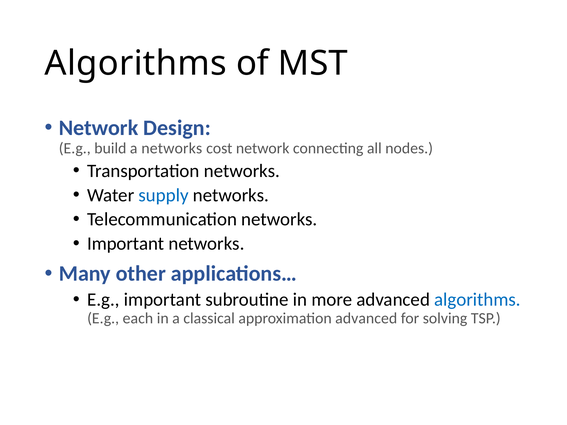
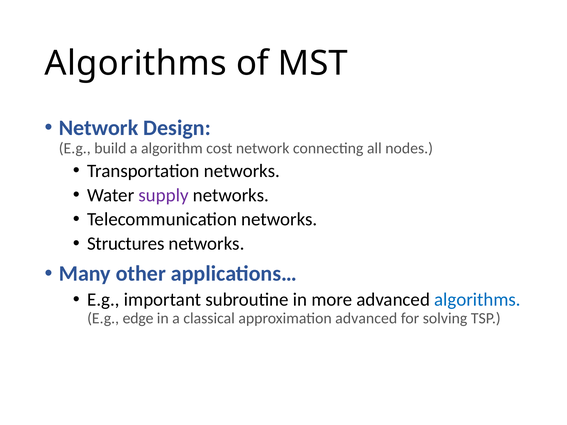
a networks: networks -> algorithm (172, 148)
supply colour: blue -> purple (164, 195)
Important: Important -> Structures (126, 244)
each: each -> edge (138, 319)
